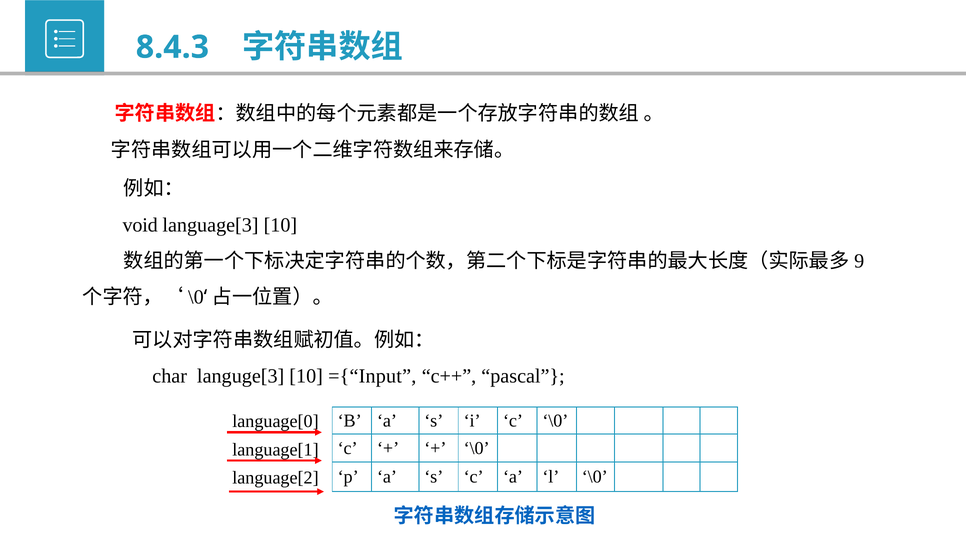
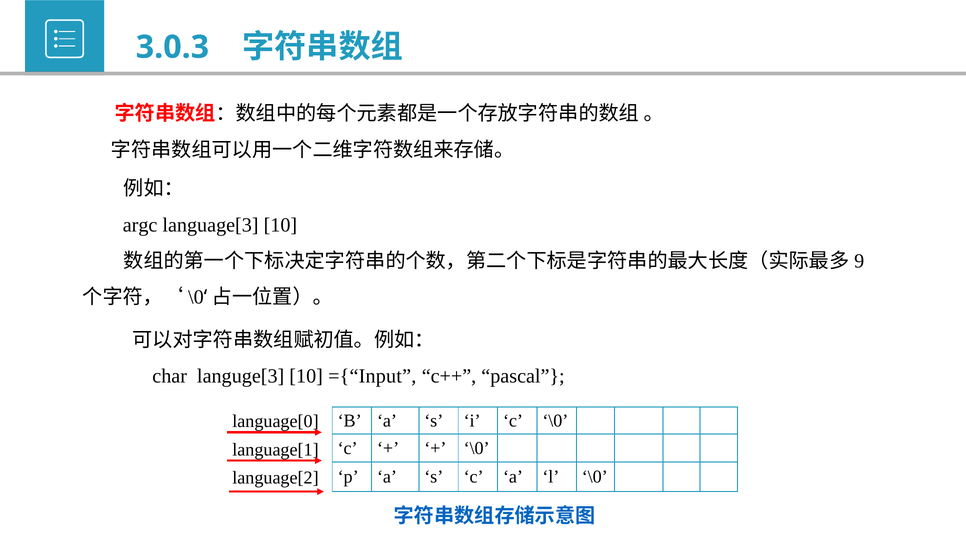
8.4.3: 8.4.3 -> 3.0.3 (172, 47)
void: void -> argc (140, 225)
